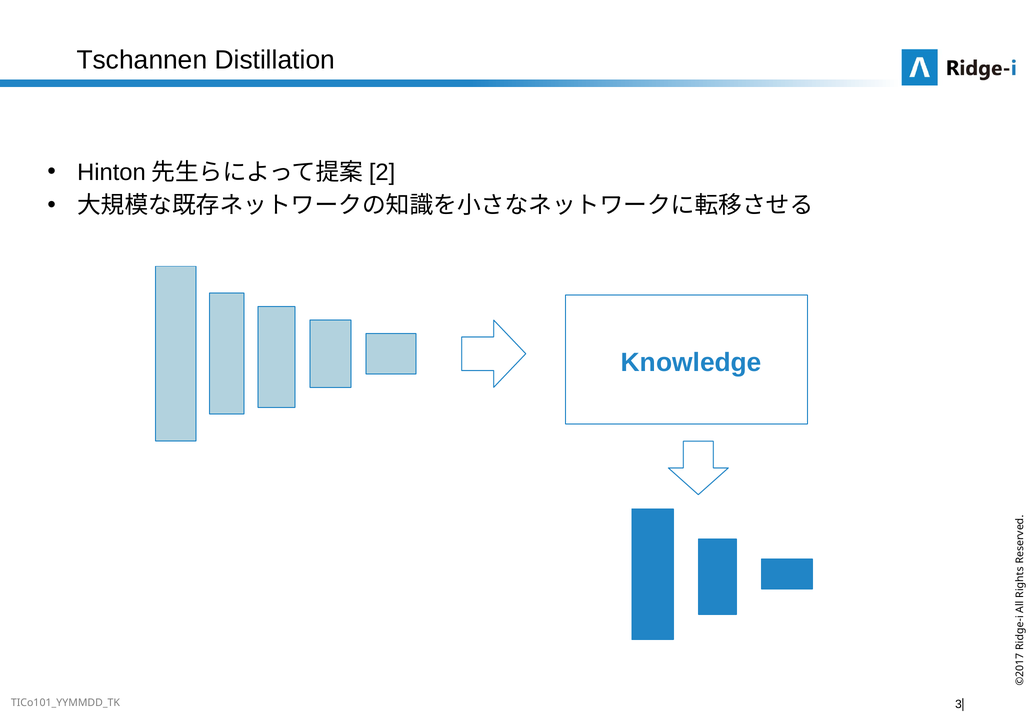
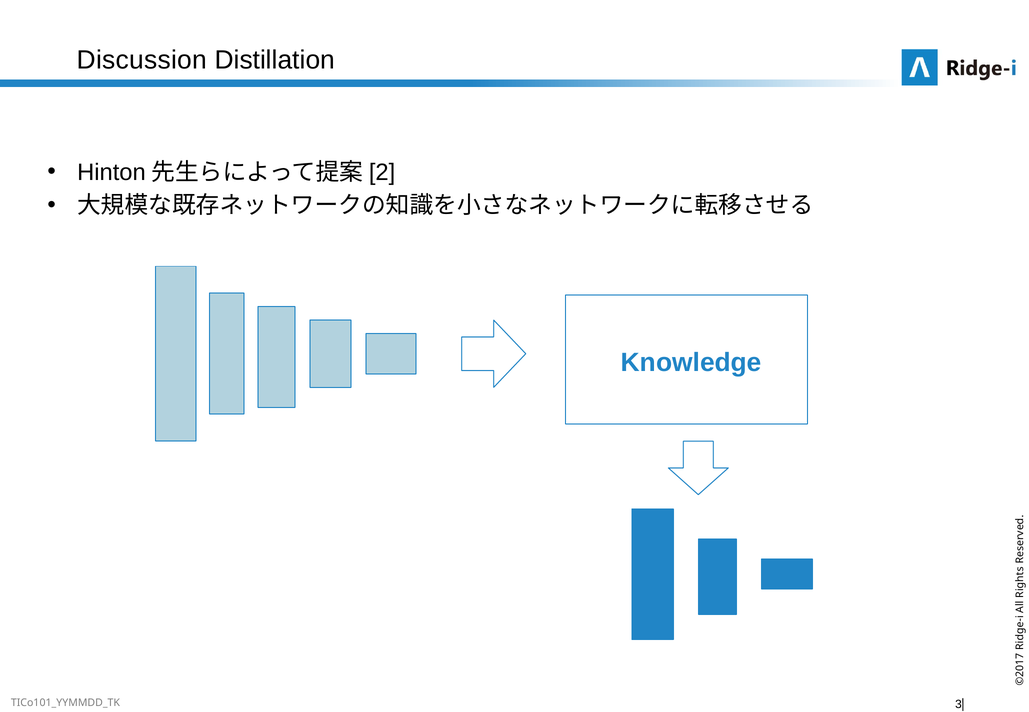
Tschannen: Tschannen -> Discussion (142, 60)
